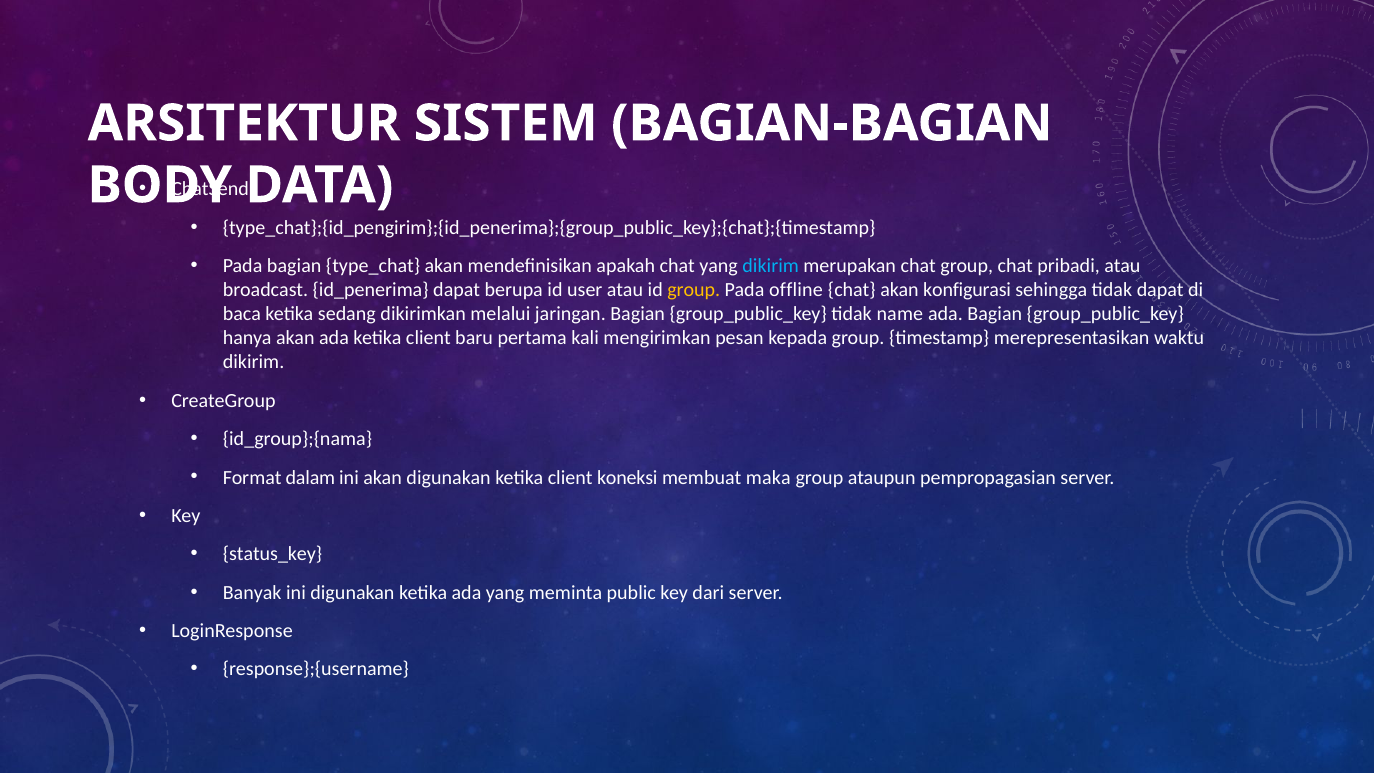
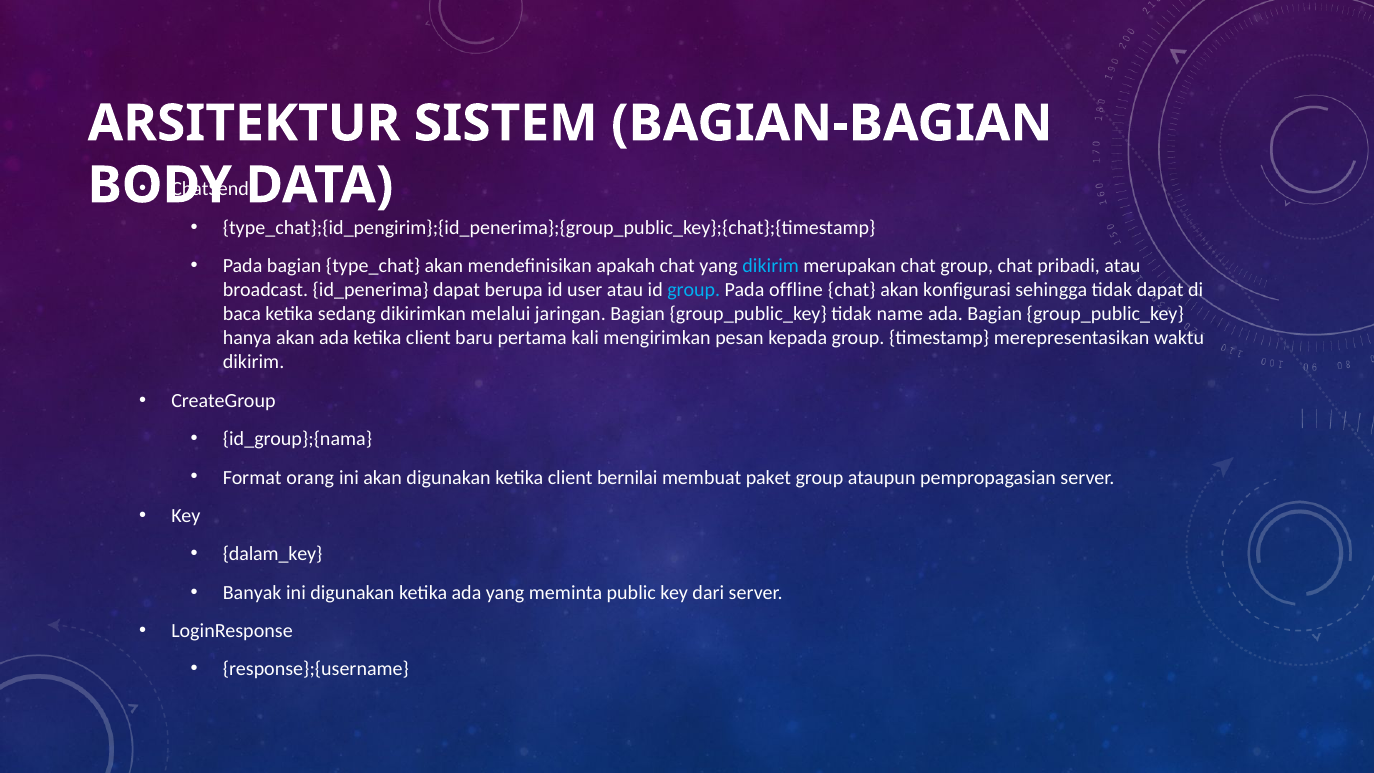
group colour: yellow -> light blue (694, 290)
dalam: dalam -> orang (310, 477)
koneksi: koneksi -> bernilai (627, 477)
maka: maka -> paket (768, 477)
status_key: status_key -> dalam_key (273, 554)
